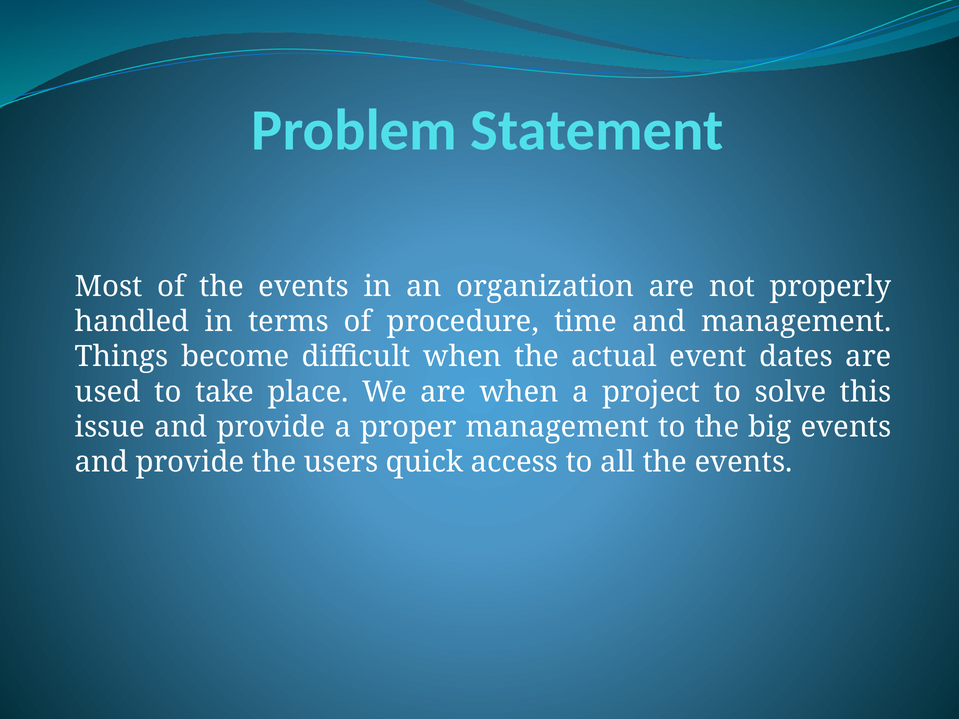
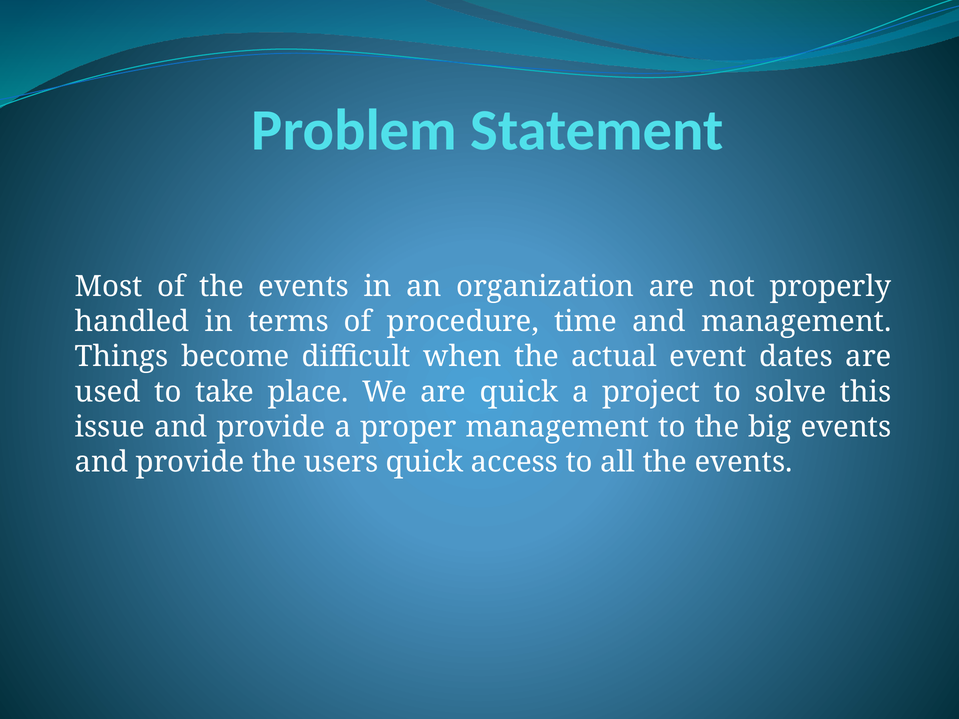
are when: when -> quick (519, 392)
